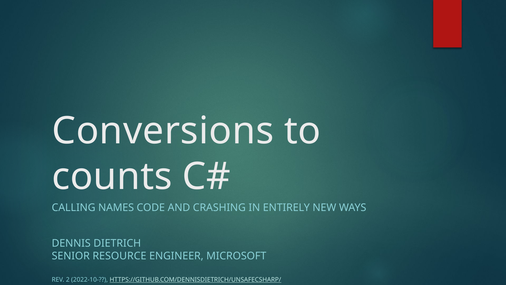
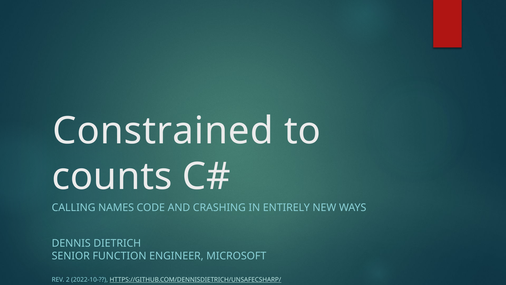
Conversions: Conversions -> Constrained (163, 131)
RESOURCE: RESOURCE -> FUNCTION (119, 256)
